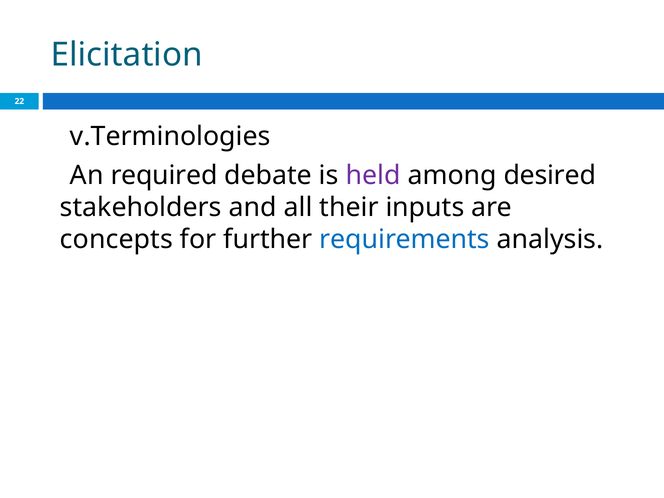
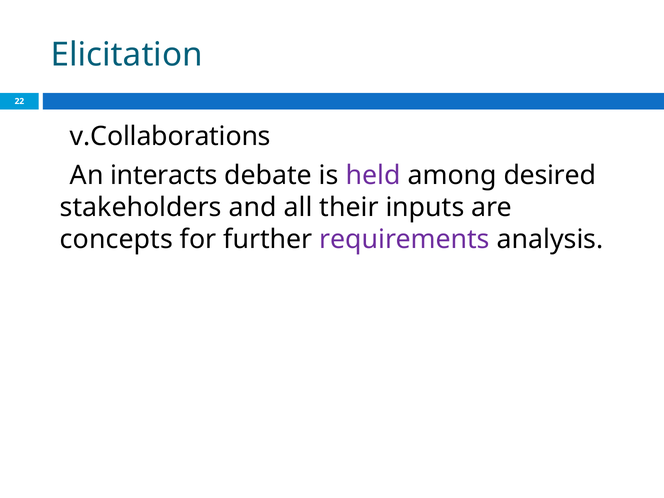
v.Terminologies: v.Terminologies -> v.Collaborations (170, 137)
required: required -> interacts (164, 175)
requirements colour: blue -> purple (405, 239)
